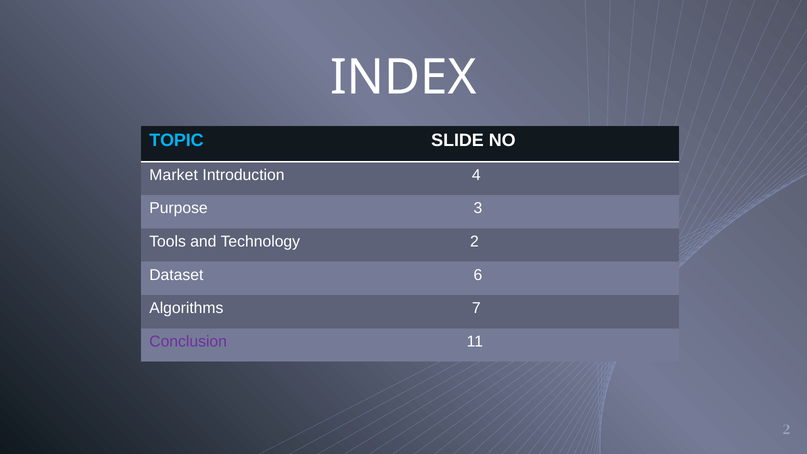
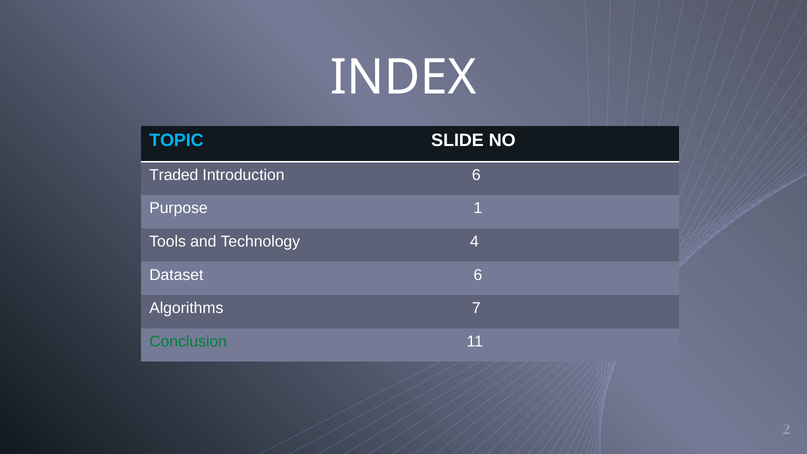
Market: Market -> Traded (174, 175)
Introduction 4: 4 -> 6 (476, 175)
3: 3 -> 1 (478, 208)
Technology 2: 2 -> 4 (474, 241)
Conclusion colour: purple -> green (188, 341)
